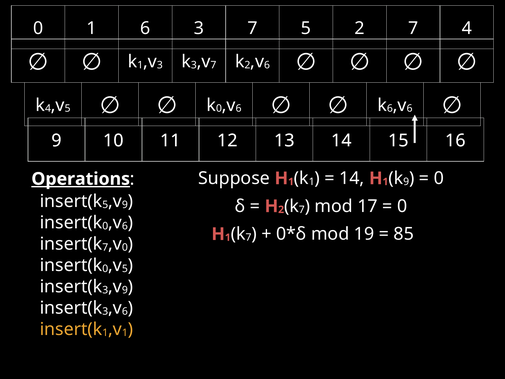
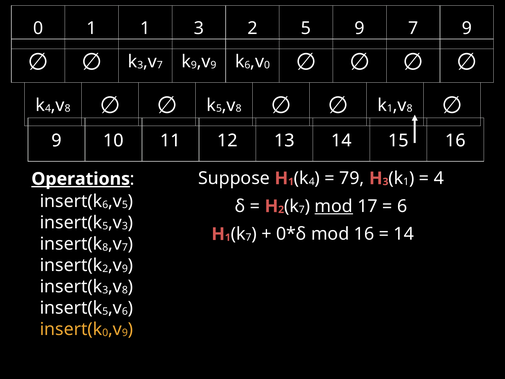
1 6: 6 -> 1 (145, 28)
3 7: 7 -> 2 (252, 28)
5 2: 2 -> 9 (360, 28)
7 4: 4 -> 9 (467, 28)
1: 1 -> 3 (140, 65)
3: 3 -> 7 (160, 65)
3: 3 -> 9 (194, 65)
7: 7 -> 9 (213, 65)
2: 2 -> 6 (247, 65)
6: 6 -> 0 (267, 65)
5: 5 -> 8 (68, 108)
0: 0 -> 5 (219, 108)
6: 6 -> 8 (239, 108)
6: 6 -> 1 (390, 108)
6: 6 -> 8 (410, 108)
1: 1 -> 4 (312, 182)
14: 14 -> 79 (352, 178)
1: 1 -> 3 (385, 182)
9: 9 -> 1 (406, 182)
0: 0 -> 4 (439, 178)
5: 5 -> 6 (105, 205)
9: 9 -> 5 (125, 205)
mod underline: none -> present (334, 206)
0: 0 -> 6 (402, 206)
0: 0 -> 5 (105, 226)
6: 6 -> 3 (125, 226)
mod 19: 19 -> 16 (364, 234)
85: 85 -> 14 (404, 234)
7: 7 -> 8 (105, 247)
0: 0 -> 7 (125, 247)
0: 0 -> 2 (105, 268)
5: 5 -> 9 (125, 268)
9: 9 -> 8 (125, 290)
3: 3 -> 5 (105, 311)
1: 1 -> 0 (105, 332)
1: 1 -> 9 (125, 332)
